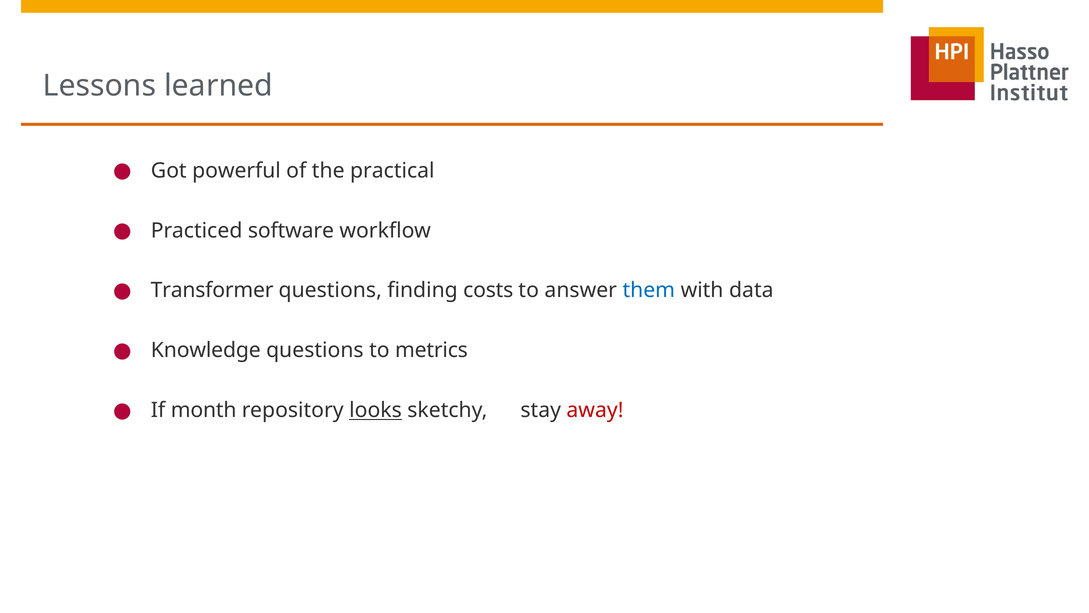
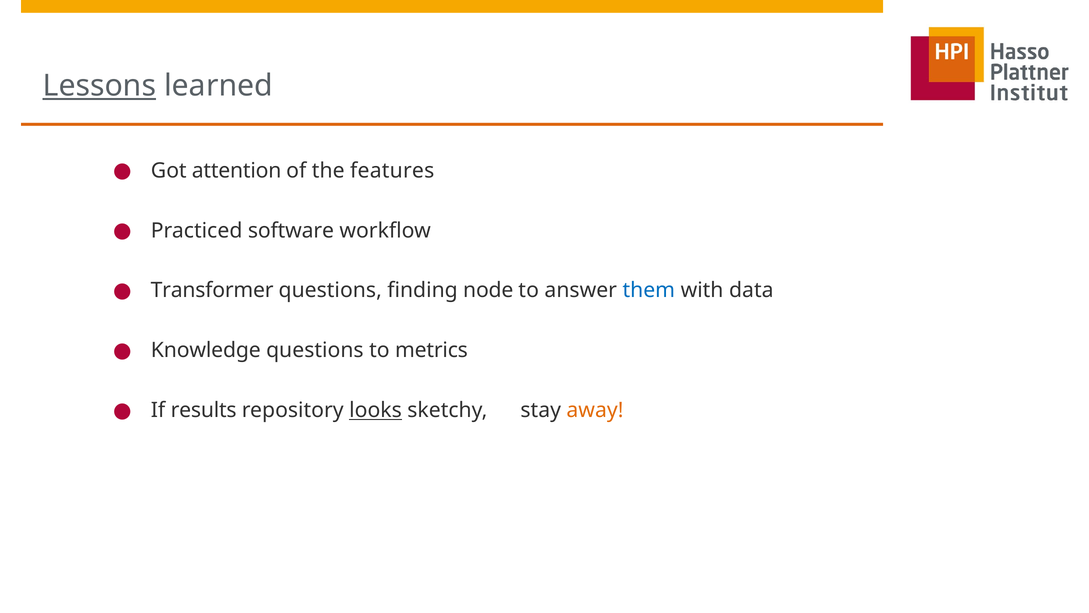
Lessons underline: none -> present (99, 86)
powerful: powerful -> attention (237, 170)
practical: practical -> features (392, 170)
costs: costs -> node (488, 290)
month: month -> results (204, 410)
away colour: red -> orange (595, 410)
